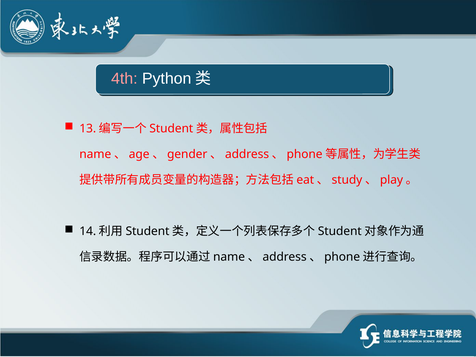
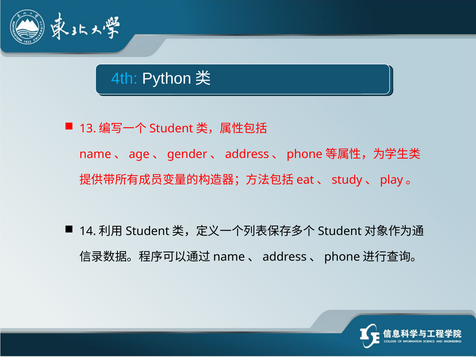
4th colour: pink -> light blue (124, 79)
